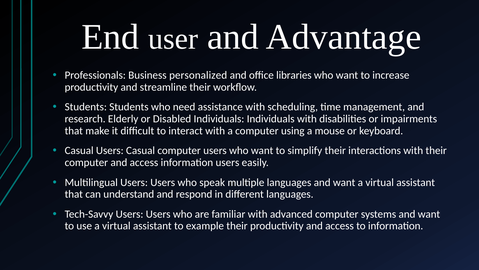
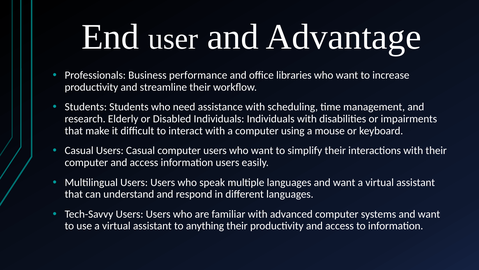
personalized: personalized -> performance (198, 75)
example: example -> anything (205, 226)
